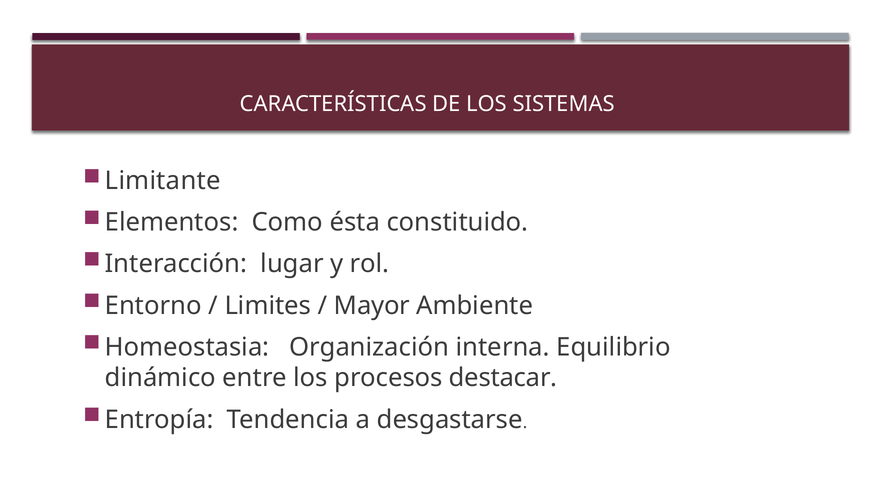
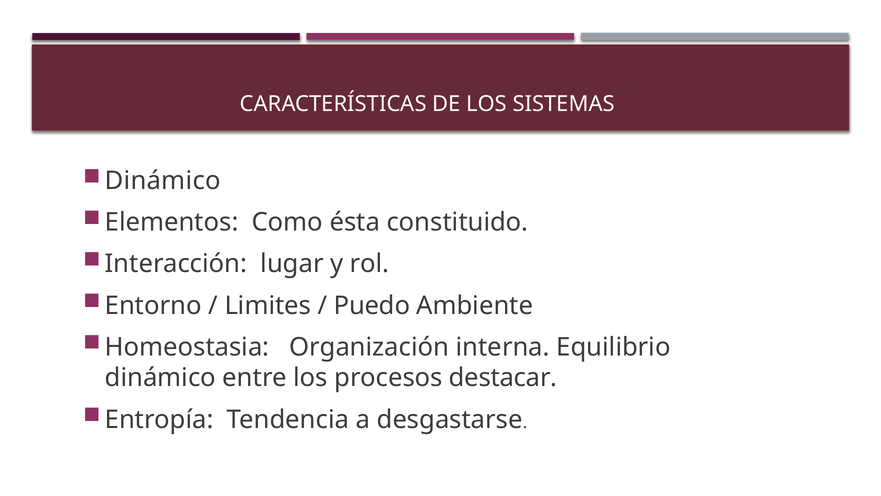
Limitante: Limitante -> Dinámico (163, 181)
Mayor: Mayor -> Puedo (372, 305)
